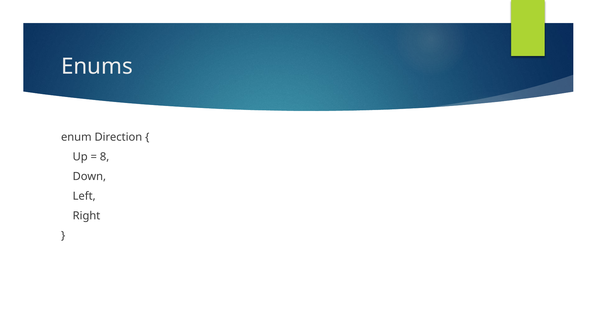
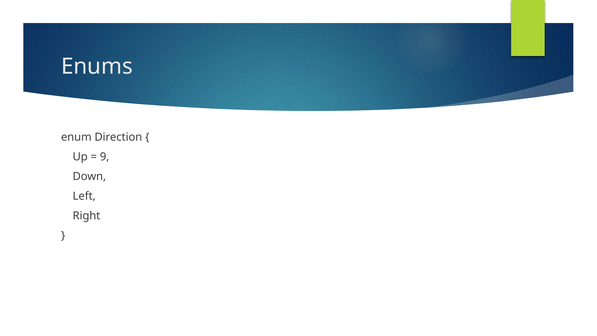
8: 8 -> 9 (105, 157)
